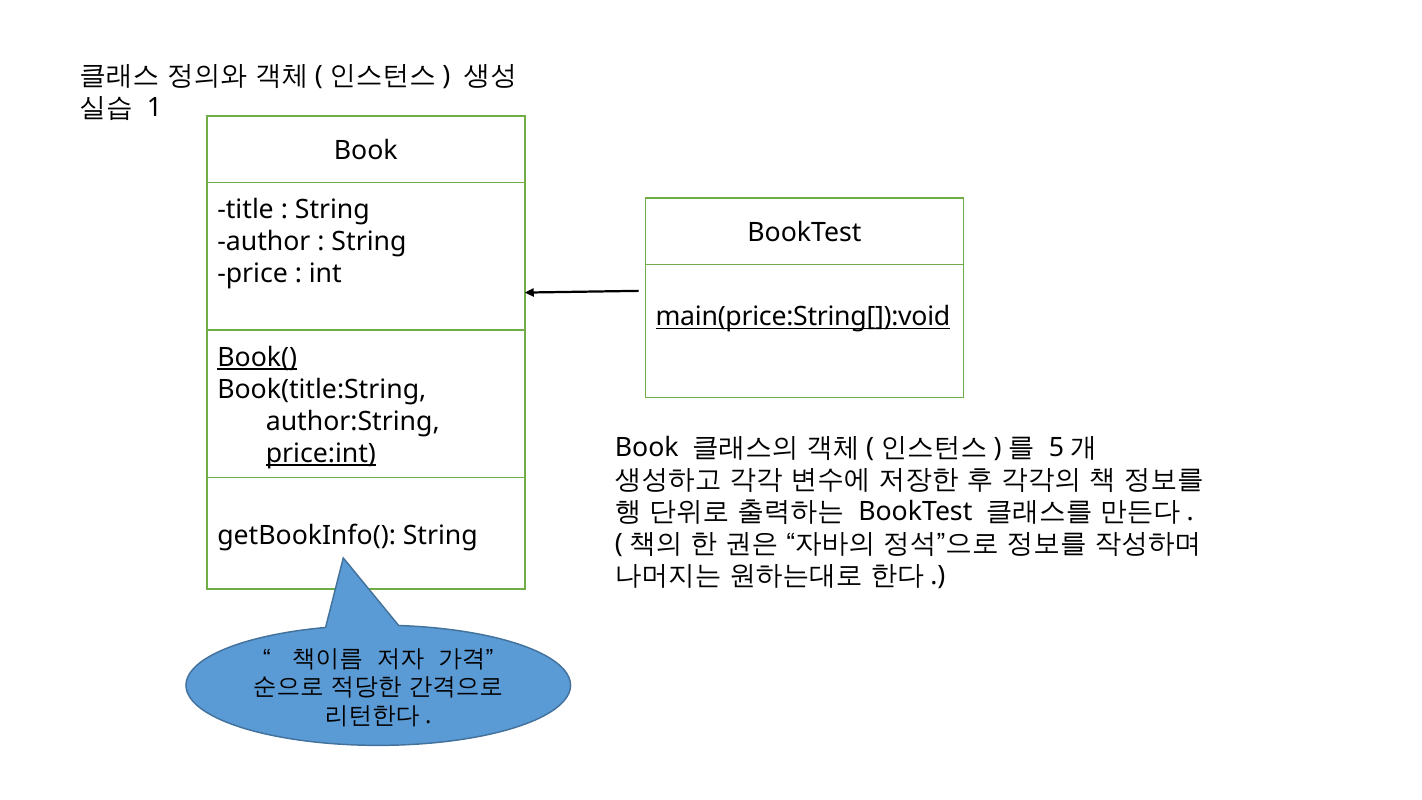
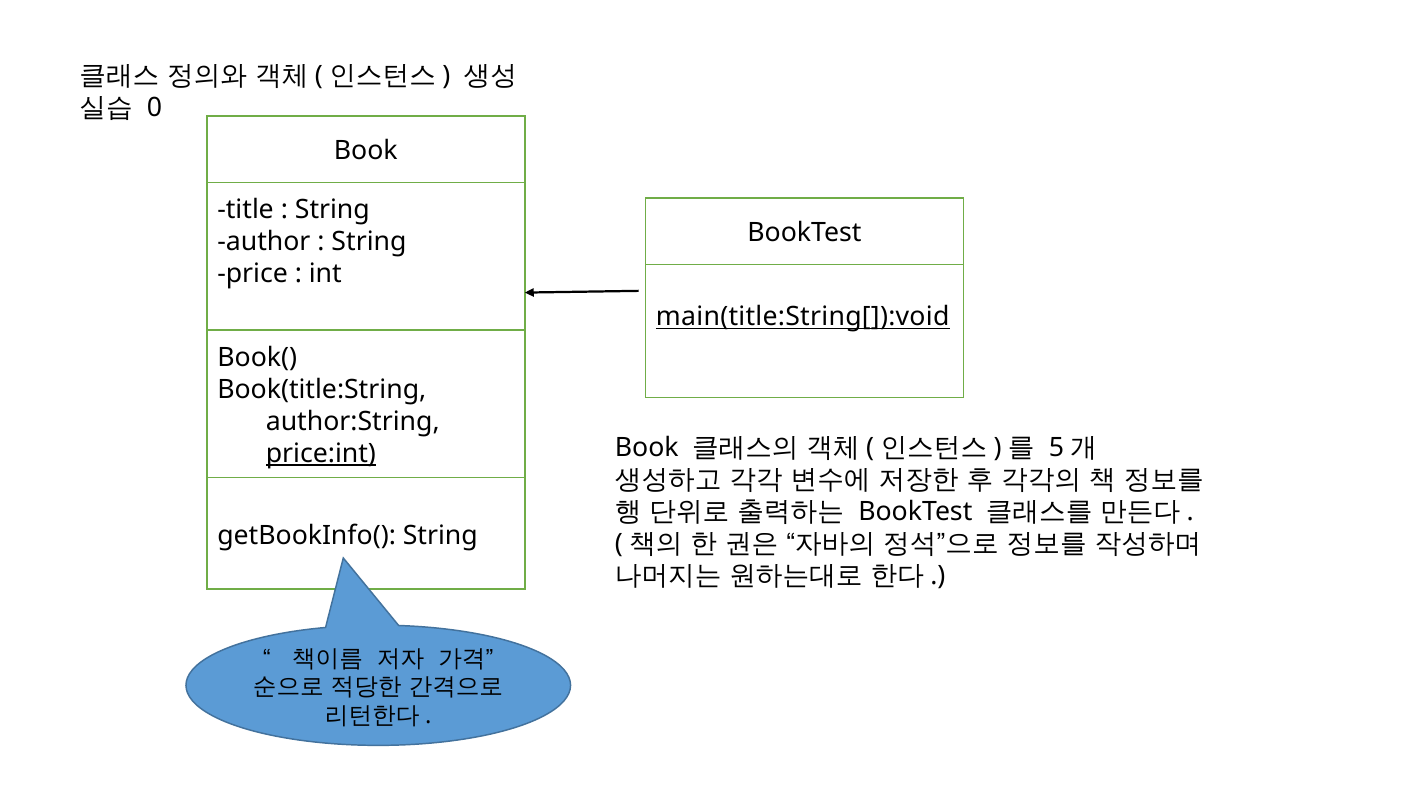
1: 1 -> 0 (154, 107)
main(price:String[]):void: main(price:String[]):void -> main(title:String[]):void (803, 317)
Book( underline: present -> none (257, 358)
